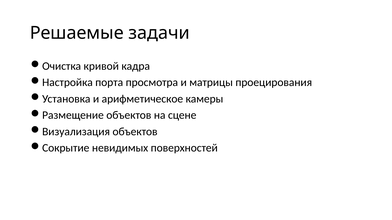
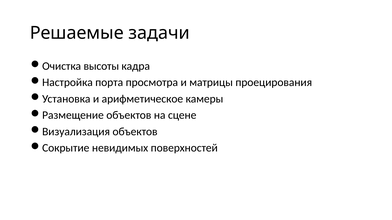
кривой: кривой -> высоты (101, 66)
